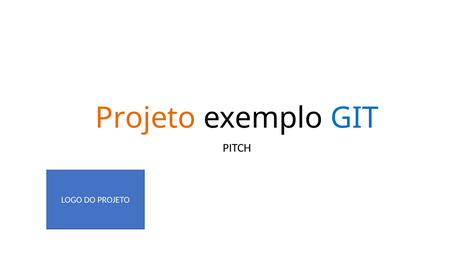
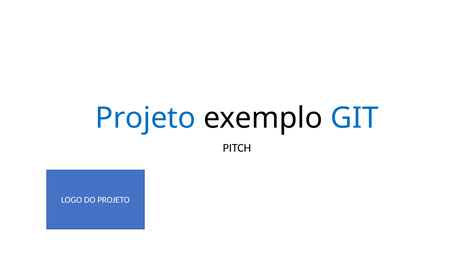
Projeto colour: orange -> blue (146, 118)
